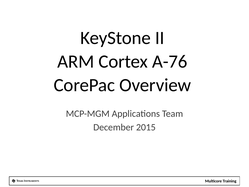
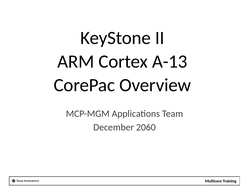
A-76: A-76 -> A-13 (170, 61)
2015: 2015 -> 2060 (146, 127)
